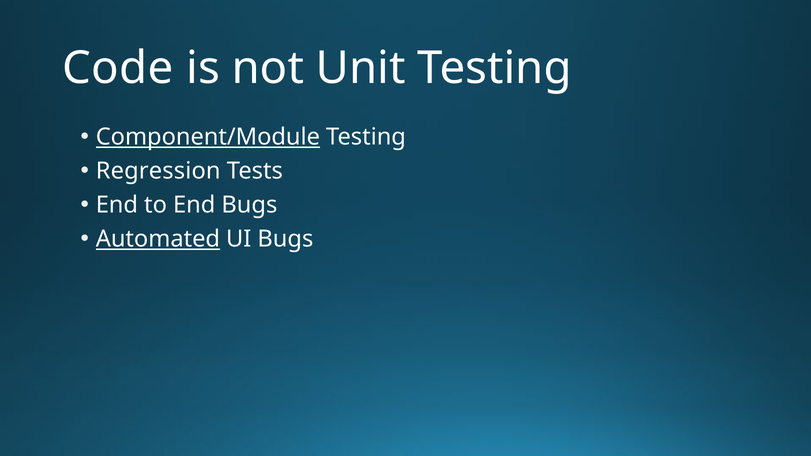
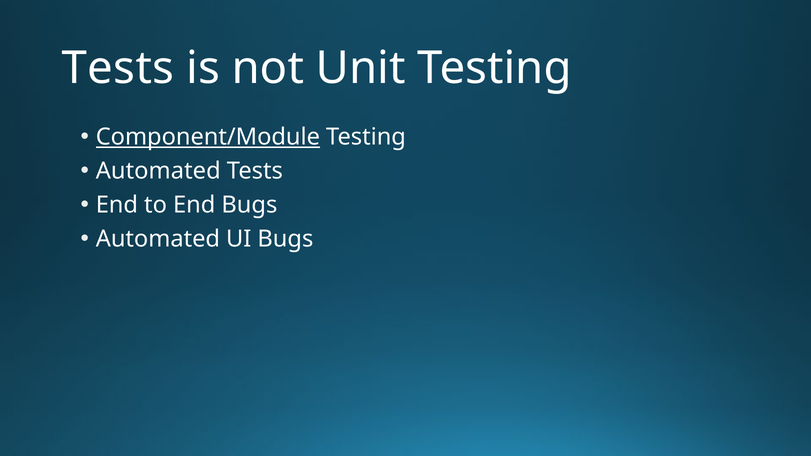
Code: Code -> Tests (118, 68)
Regression: Regression -> Automated (158, 171)
Automated underline: present -> none (158, 239)
